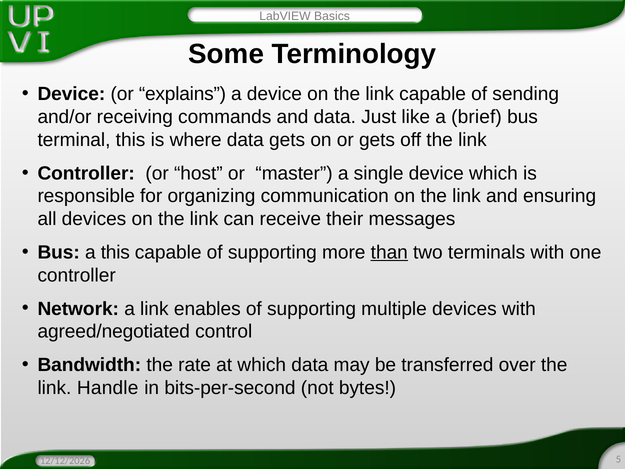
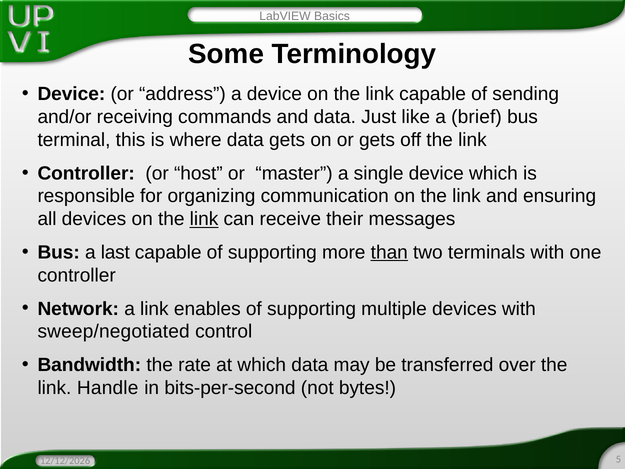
explains: explains -> address (182, 94)
link underline: none -> present (204, 219)
a this: this -> last (115, 252)
agreed/negotiated: agreed/negotiated -> sweep/negotiated (114, 331)
